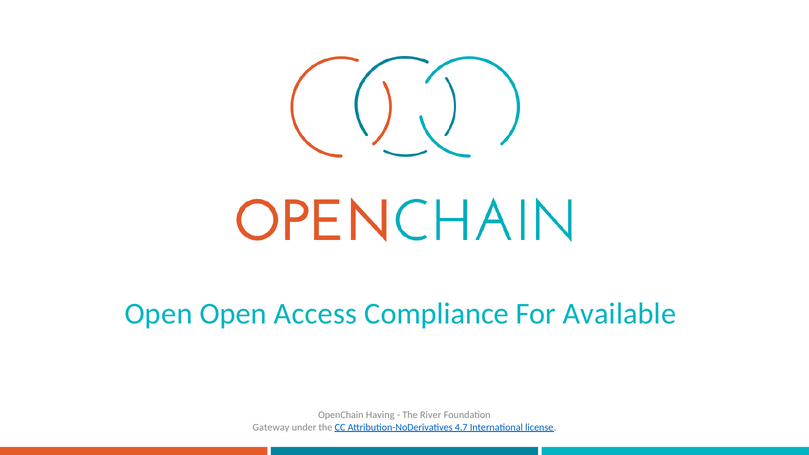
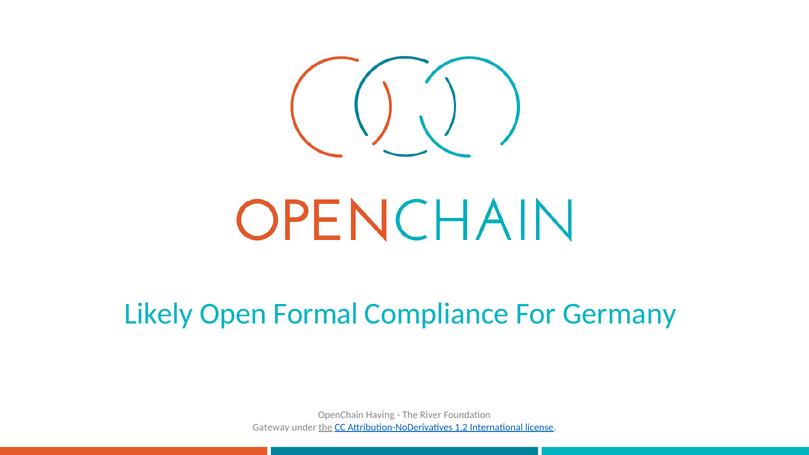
Open: Open -> Likely (159, 314)
Access: Access -> Formal (316, 314)
Available: Available -> Germany (619, 314)
the underline: none -> present (325, 427)
4.7: 4.7 -> 1.2 (461, 427)
